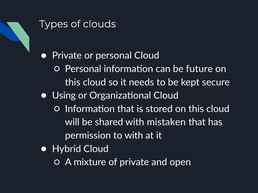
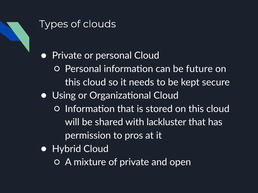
mistaken: mistaken -> lackluster (166, 123)
to with: with -> pros (134, 136)
